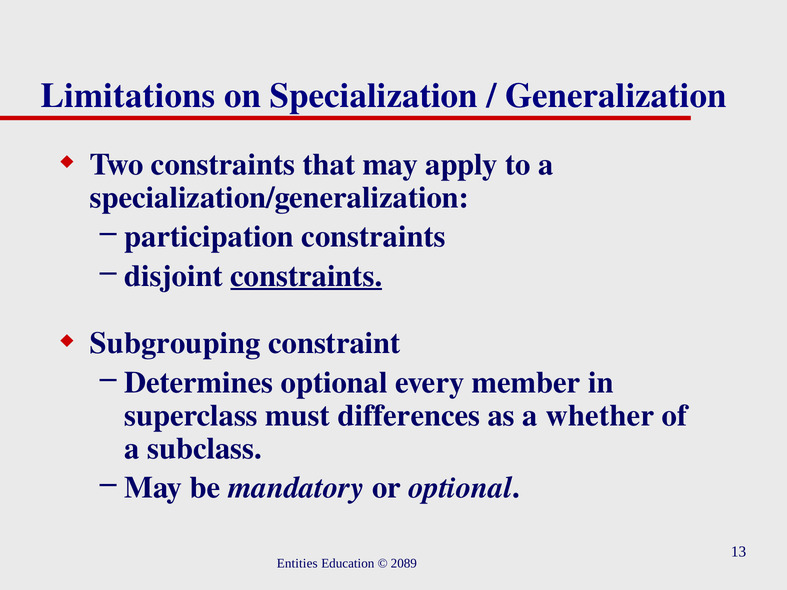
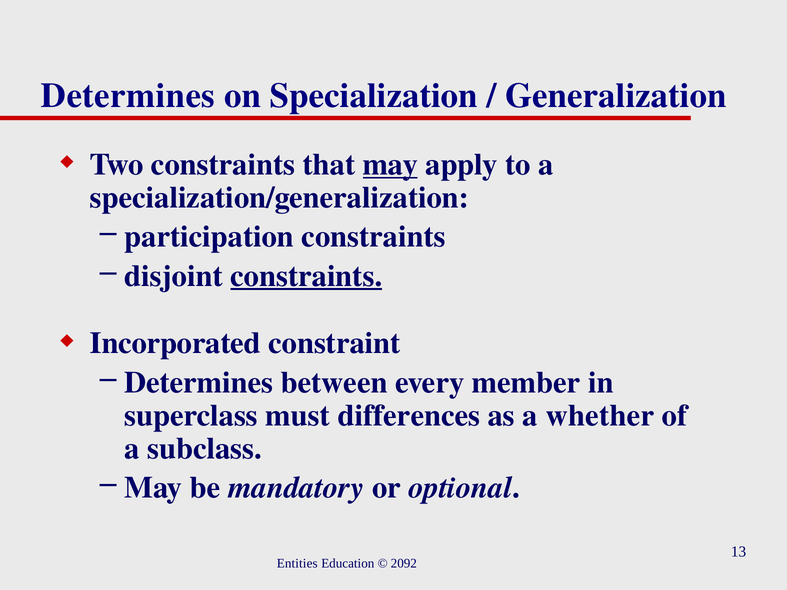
Limitations: Limitations -> Determines (128, 96)
may underline: none -> present (390, 165)
Subgrouping: Subgrouping -> Incorporated (175, 343)
Determines optional: optional -> between (334, 383)
2089: 2089 -> 2092 (404, 564)
